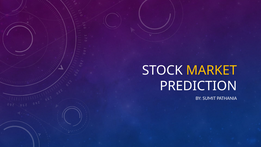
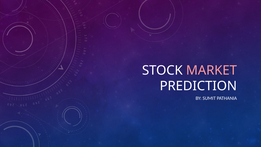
MARKET colour: yellow -> pink (211, 70)
